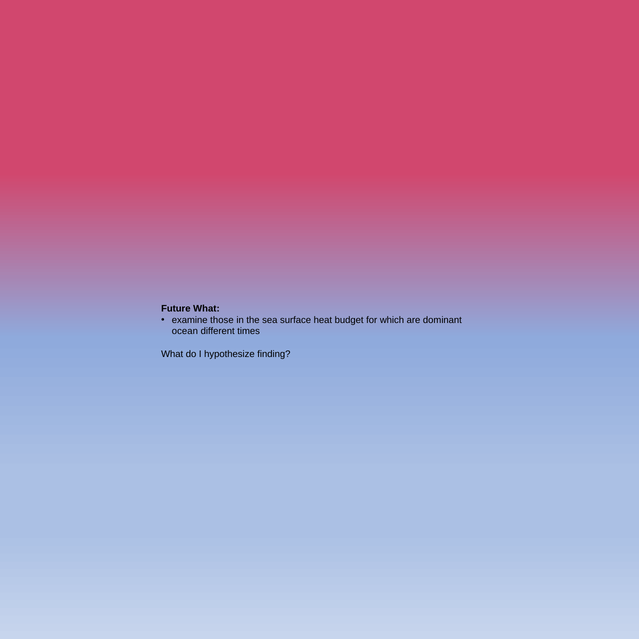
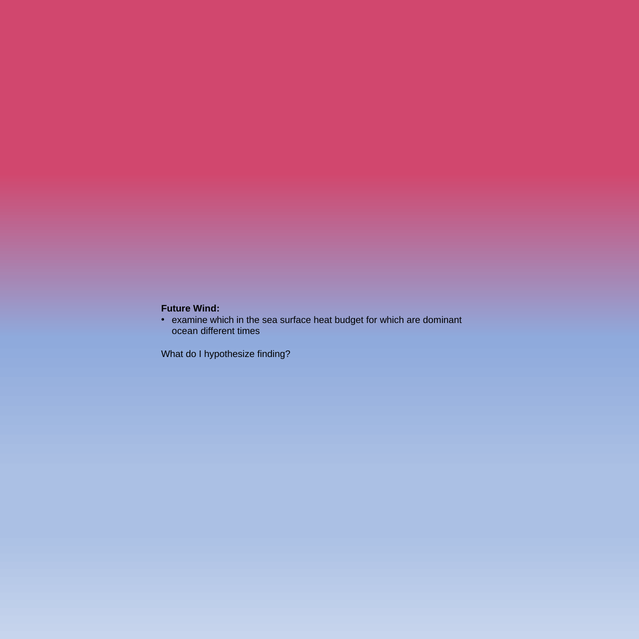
Future What: What -> Wind (206, 309)
examine those: those -> which (222, 320)
